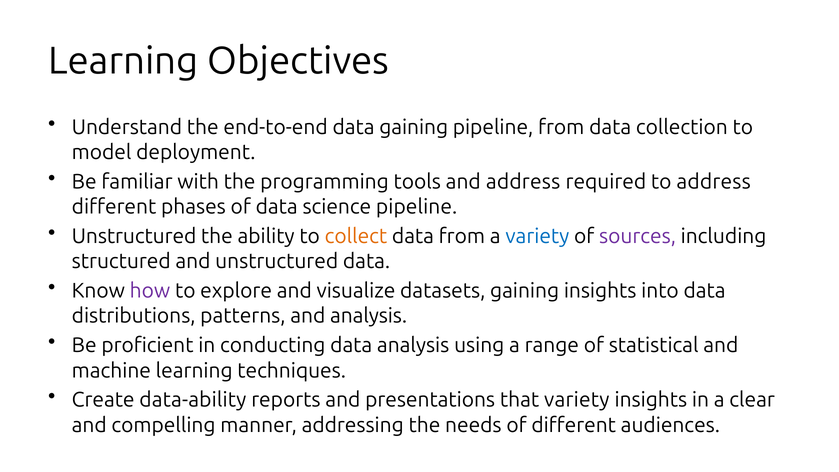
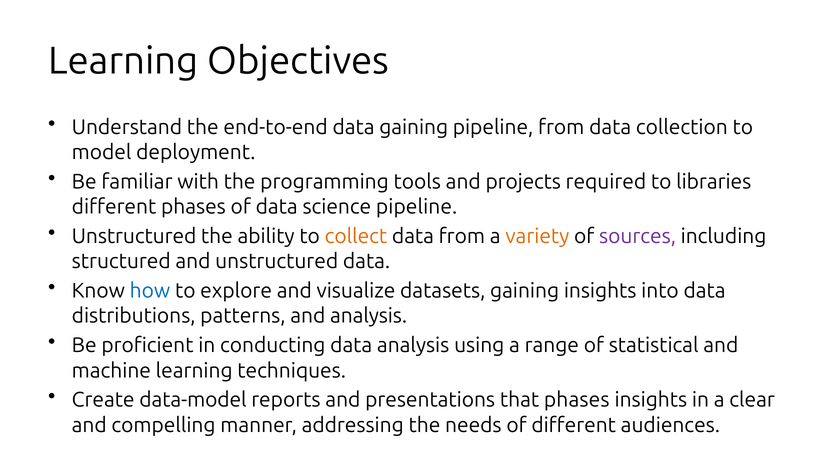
and address: address -> projects (523, 182)
to address: address -> libraries (714, 182)
variety colour: blue -> orange (537, 236)
how colour: purple -> blue (150, 291)
data-ability: data-ability -> data-model (193, 400)
that variety: variety -> phases (577, 400)
